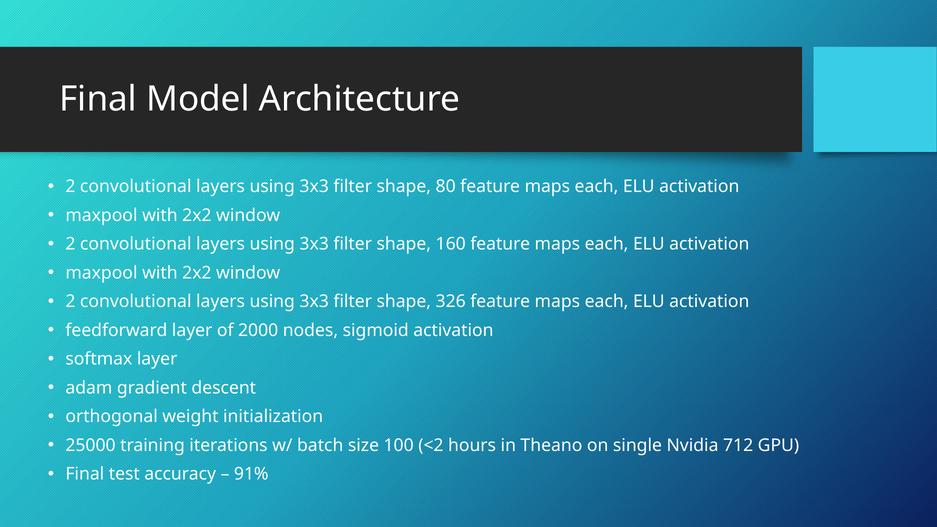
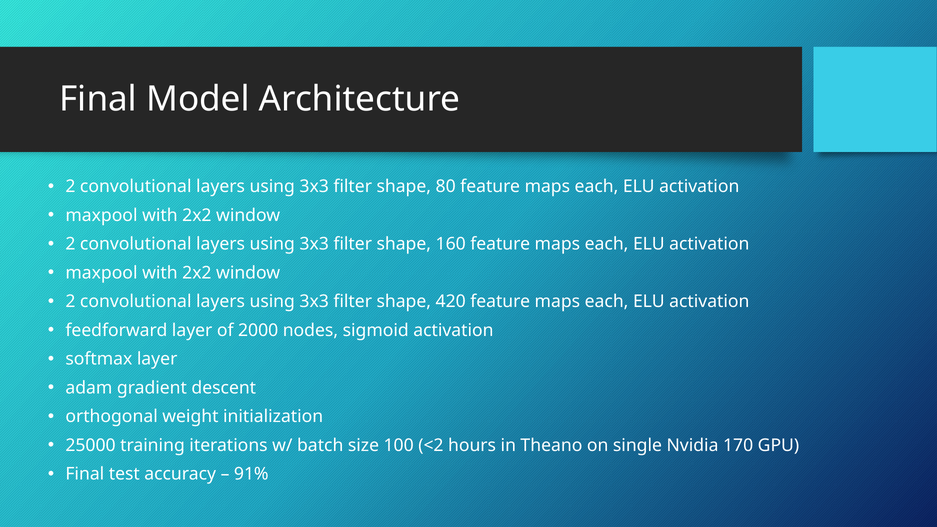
326: 326 -> 420 (451, 302)
712: 712 -> 170 (738, 445)
